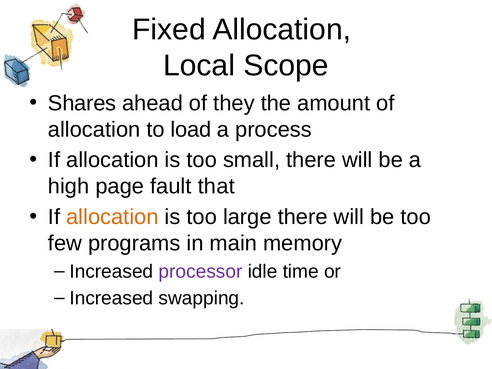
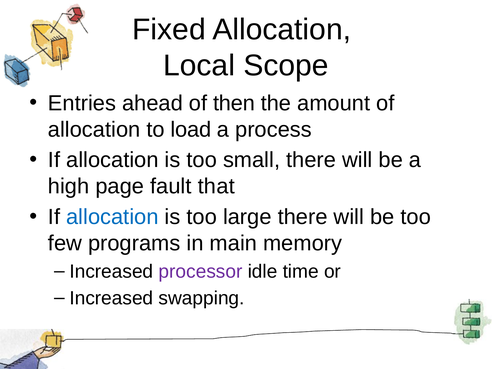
Shares: Shares -> Entries (82, 103)
they: they -> then (234, 103)
allocation colour: orange -> blue (112, 217)
